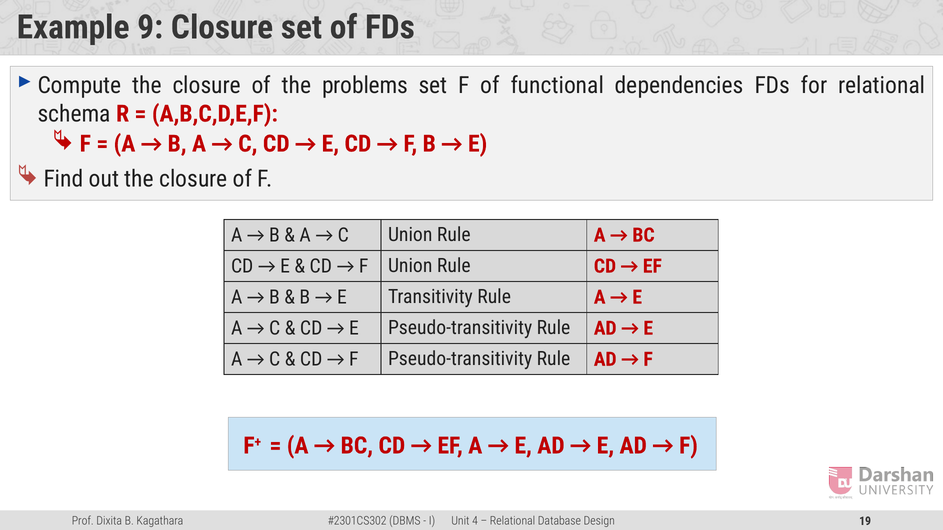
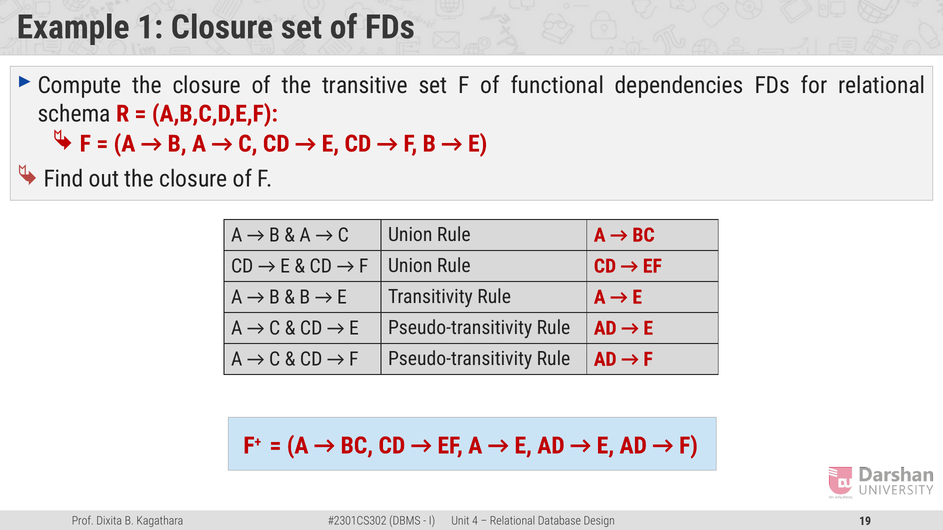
9: 9 -> 1 (150, 27)
problems: problems -> transitive (365, 86)
